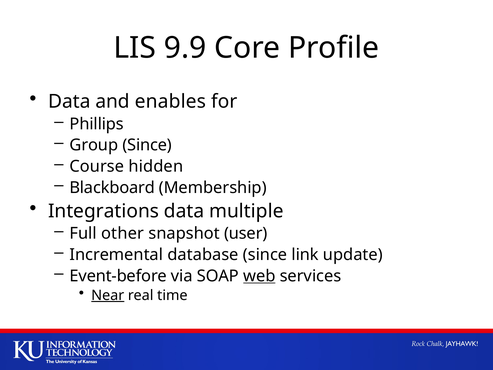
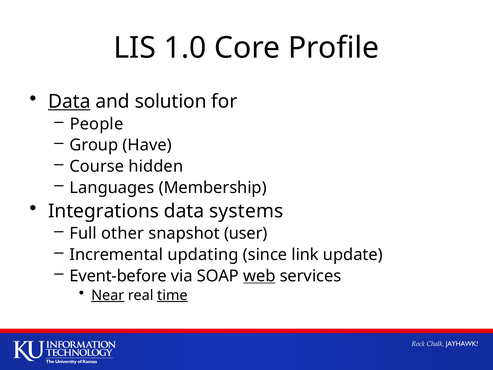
9.9: 9.9 -> 1.0 (185, 48)
Data underline: none -> present (69, 102)
enables: enables -> solution (171, 102)
Phillips: Phillips -> People (97, 124)
Group Since: Since -> Have (147, 145)
Blackboard: Blackboard -> Languages (112, 188)
multiple: multiple -> systems (246, 211)
database: database -> updating (203, 255)
time underline: none -> present (172, 295)
